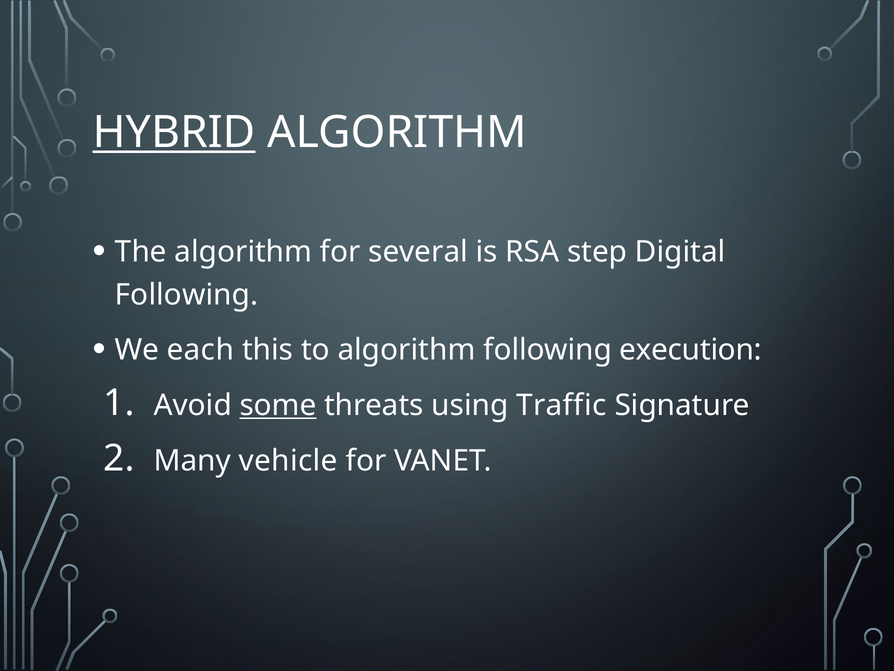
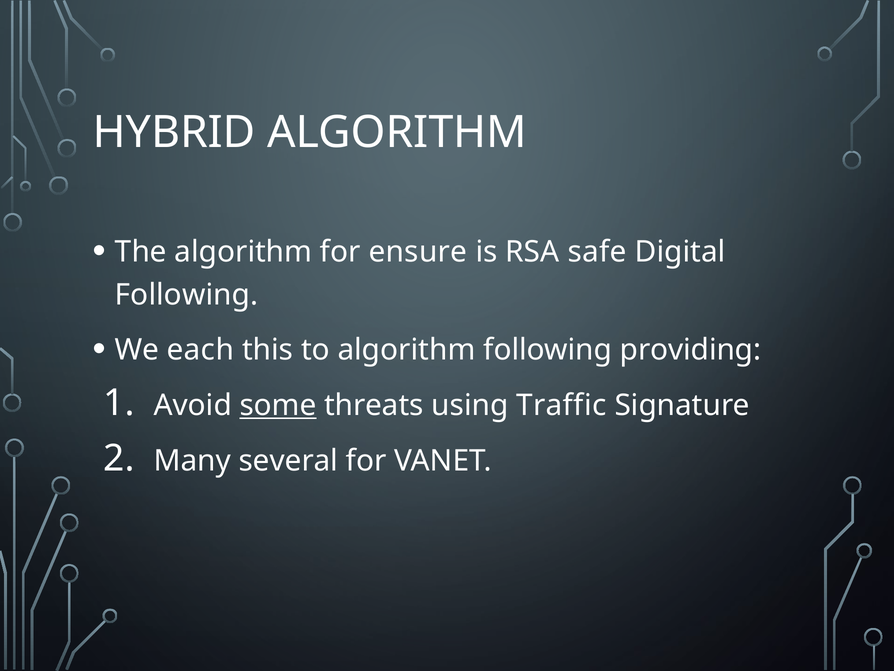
HYBRID underline: present -> none (174, 132)
several: several -> ensure (418, 252)
step: step -> safe (597, 252)
execution: execution -> providing (691, 350)
vehicle: vehicle -> several (288, 460)
